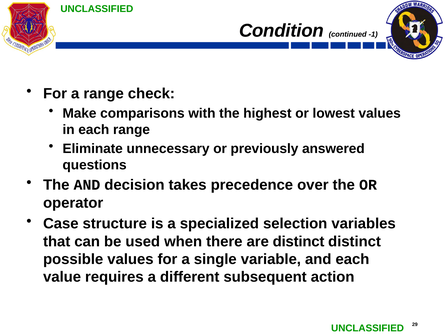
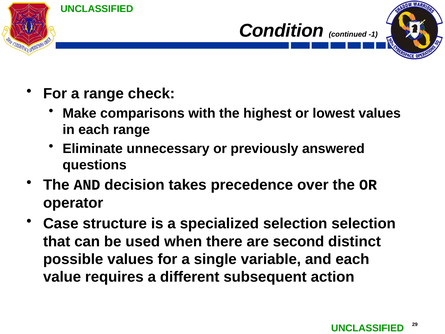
selection variables: variables -> selection (364, 223)
are distinct: distinct -> second (299, 241)
